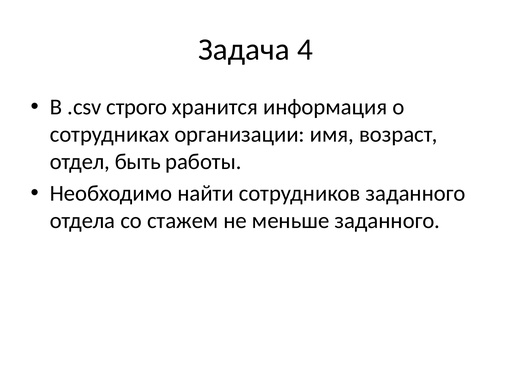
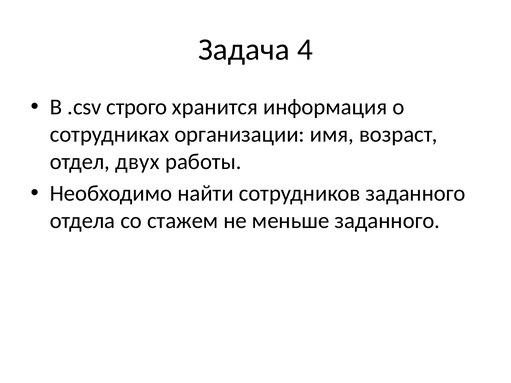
быть: быть -> двух (137, 162)
